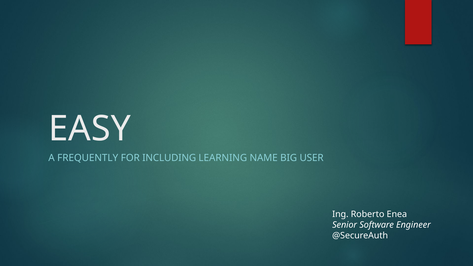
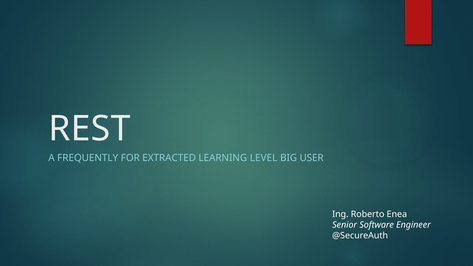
EASY: EASY -> REST (89, 129)
INCLUDING: INCLUDING -> EXTRACTED (169, 158)
NAME: NAME -> LEVEL (264, 158)
